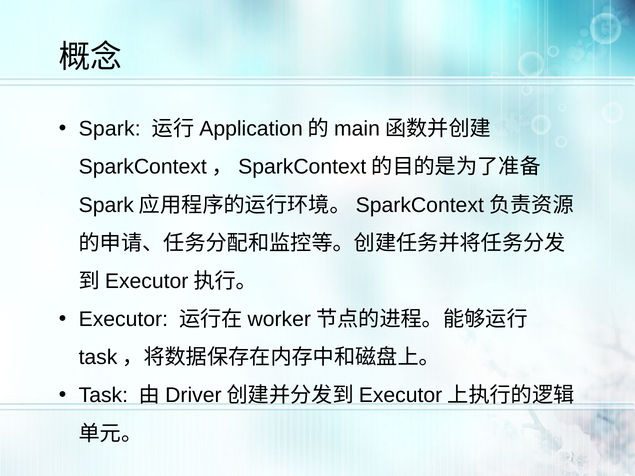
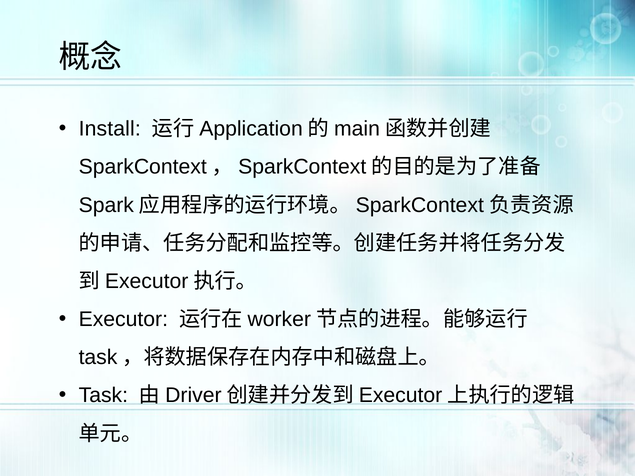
Spark: Spark -> Install (110, 129)
